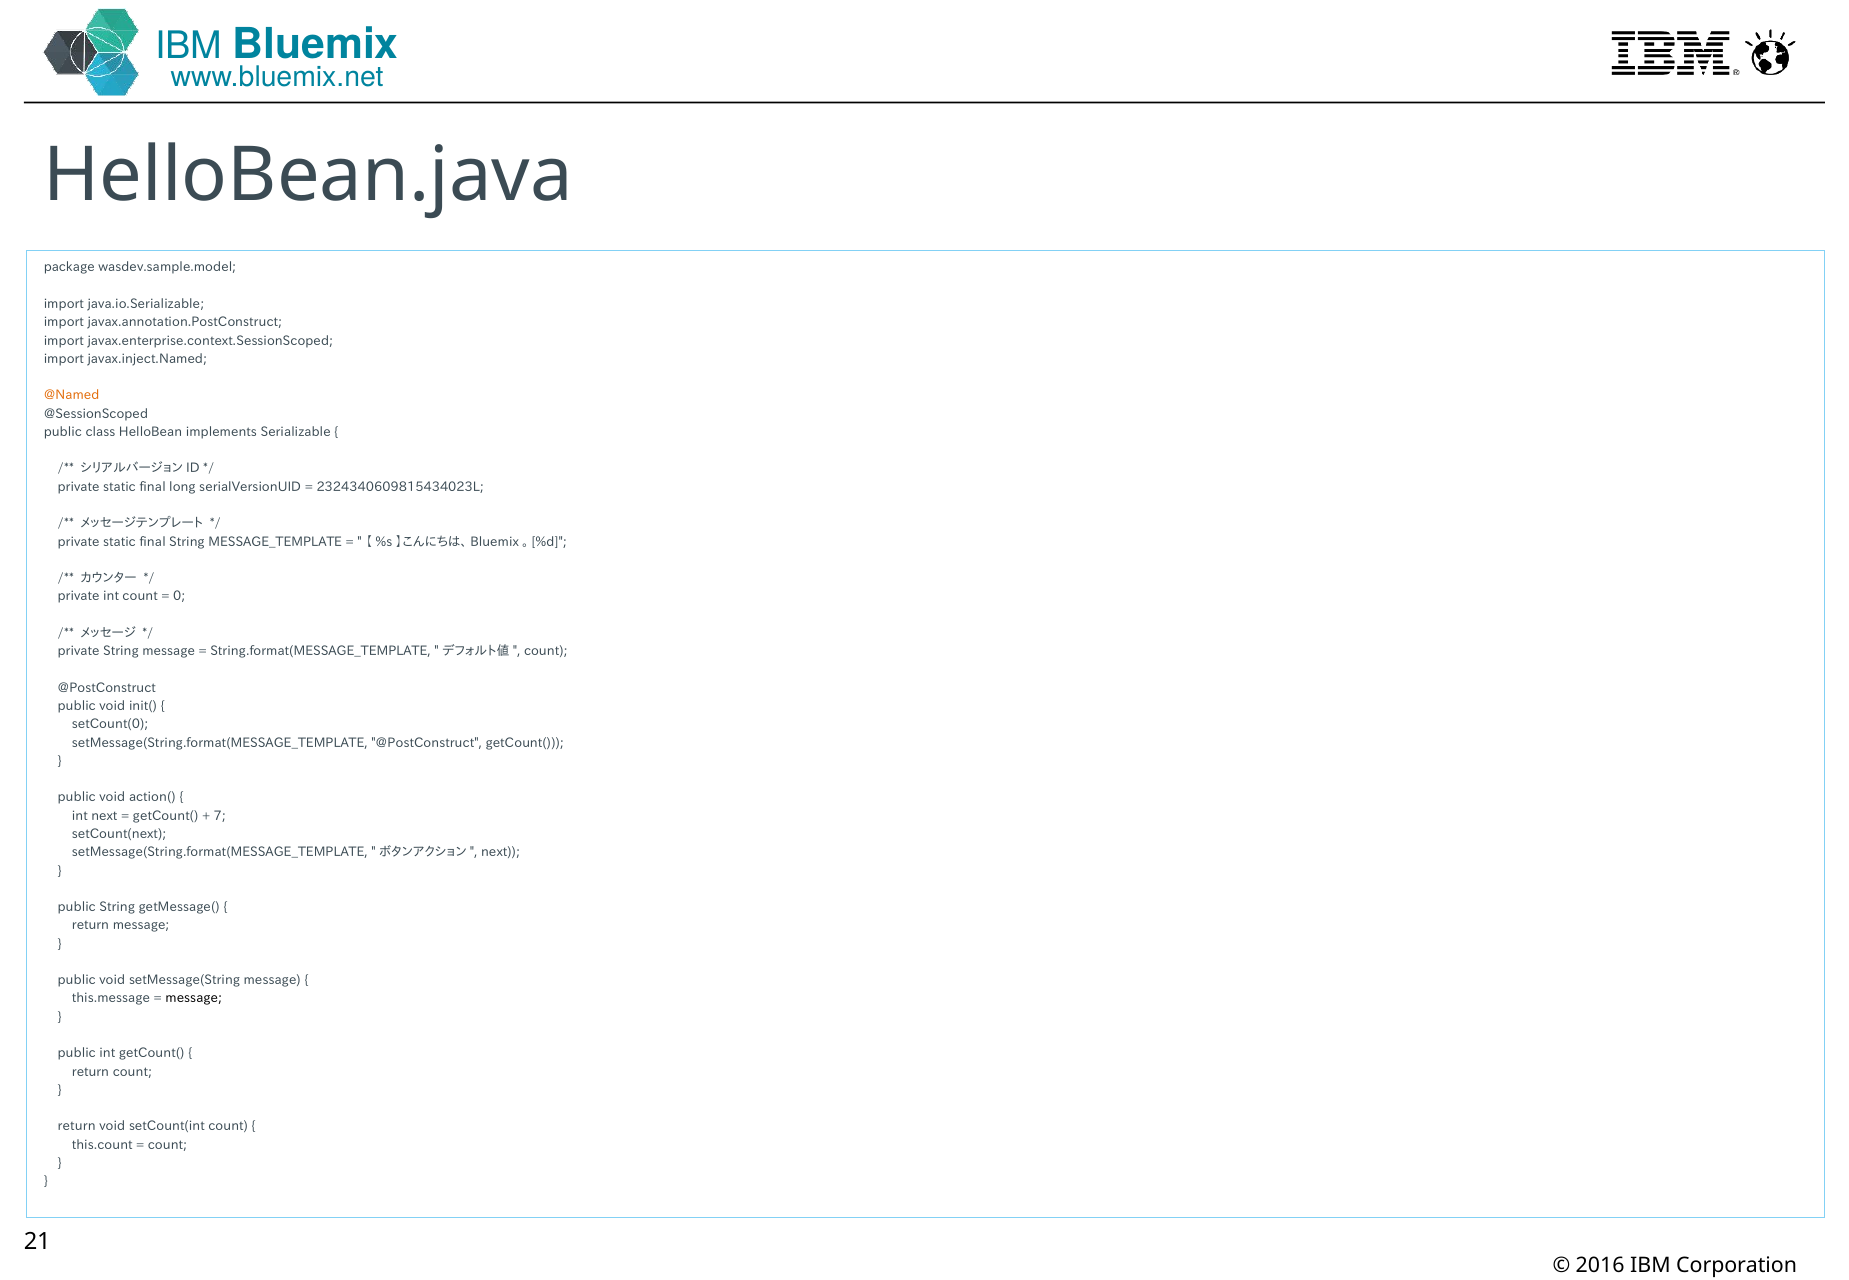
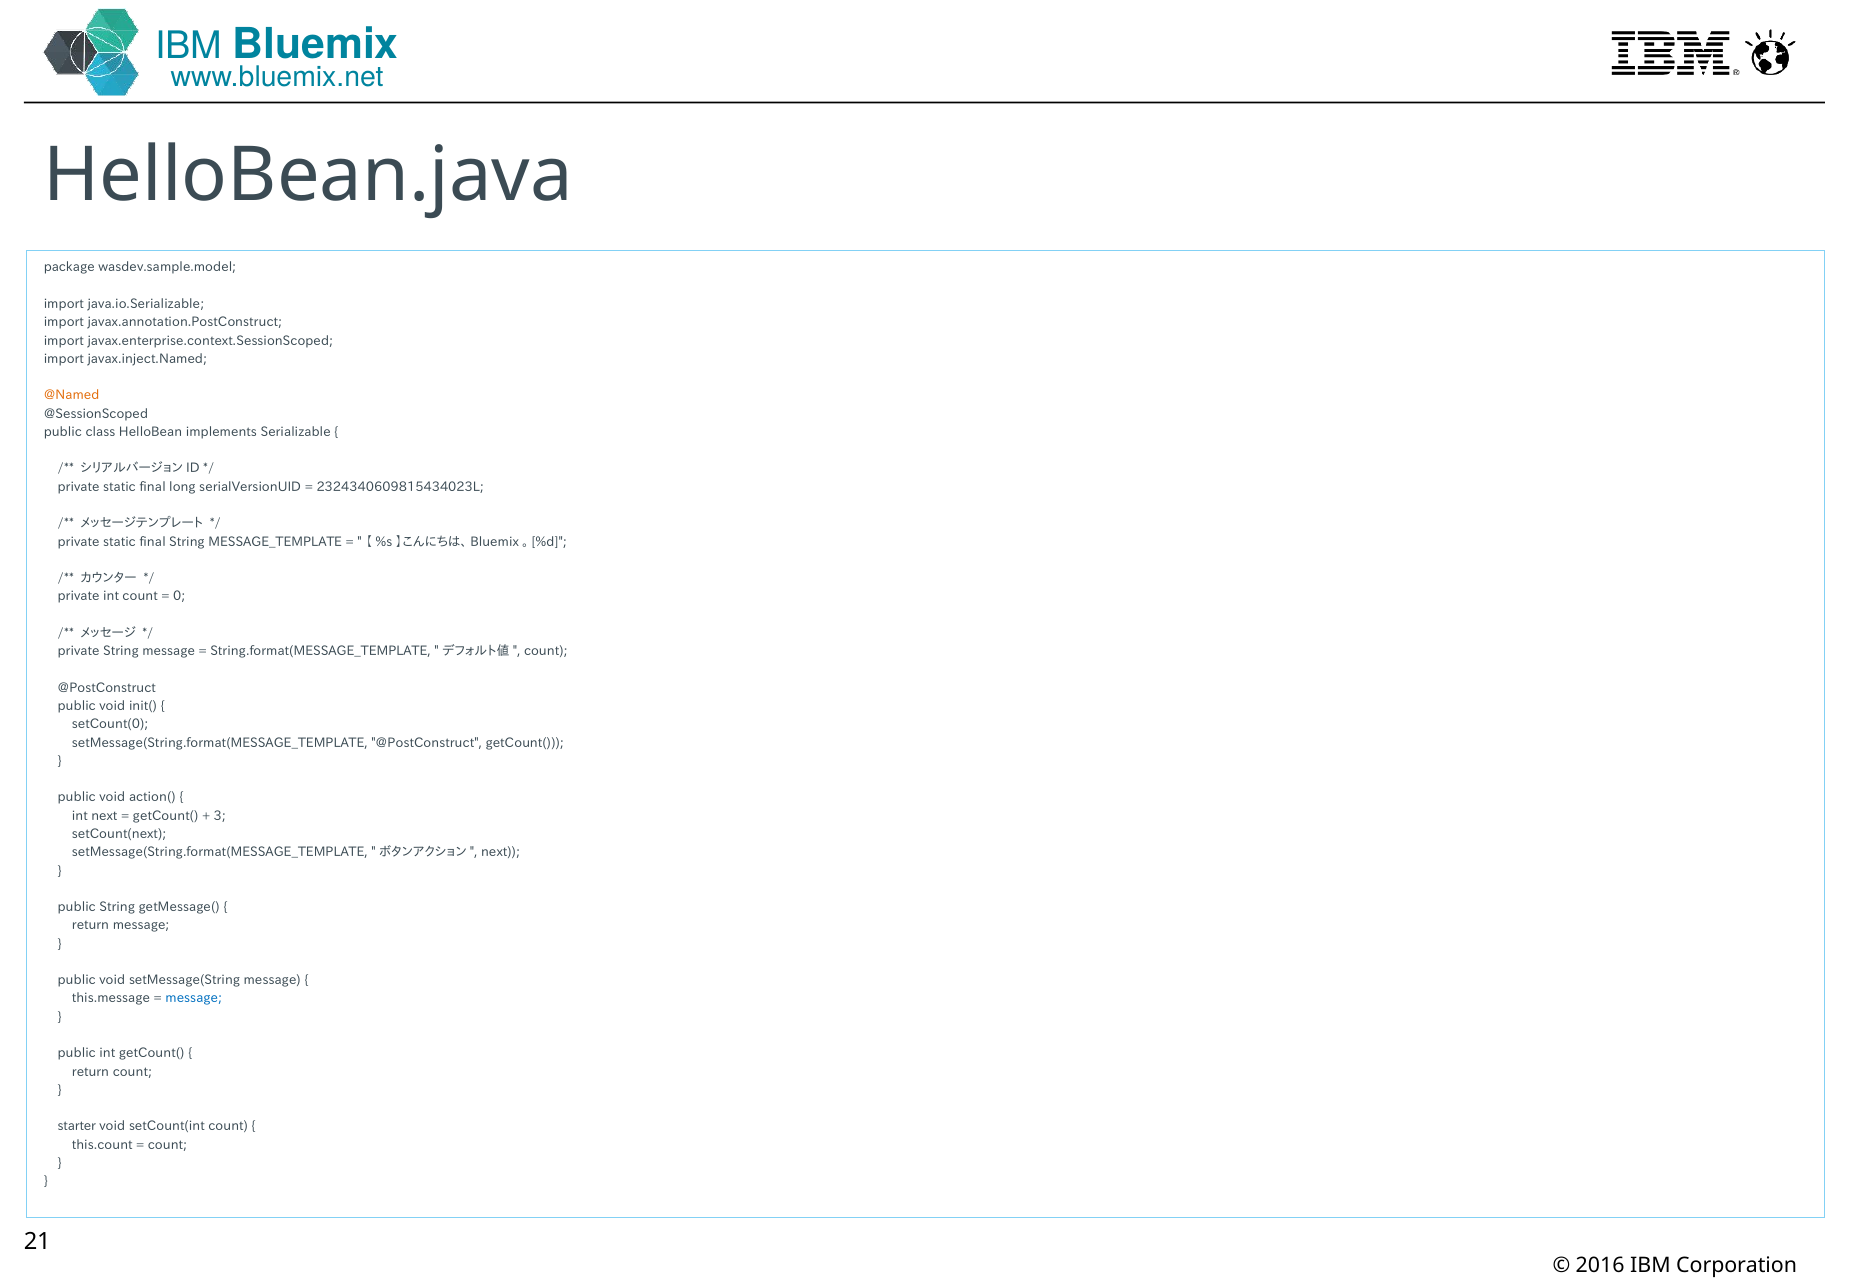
7: 7 -> 3 (220, 816)
message colour: black -> blue (194, 999)
return: return -> starter (77, 1127)
